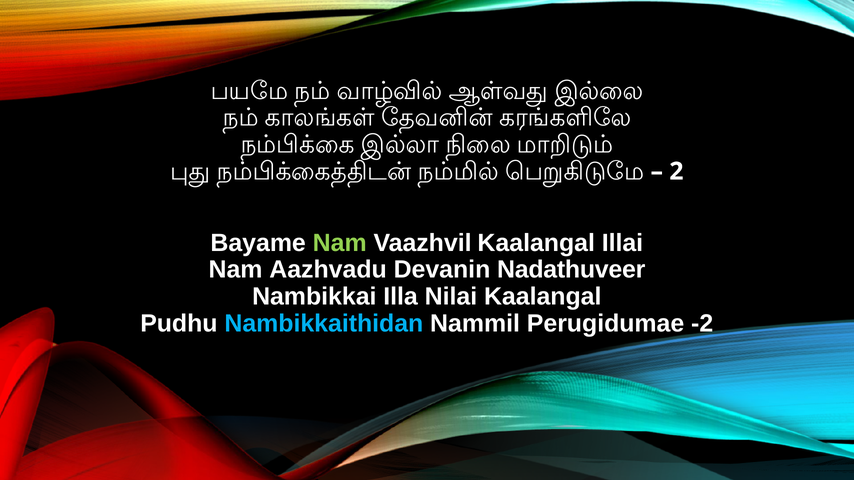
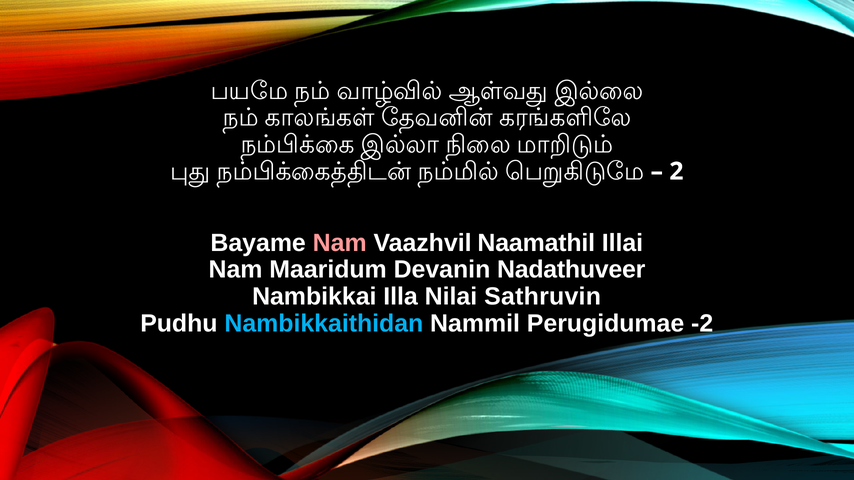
Nam colour: light green -> pink (340, 243)
Vaazhvil Kaalangal: Kaalangal -> Naamathil (536, 243)
Aazhvadu: Aazhvadu -> Maaridum (328, 270)
Nilai Kaalangal: Kaalangal -> Sathruvin (543, 297)
